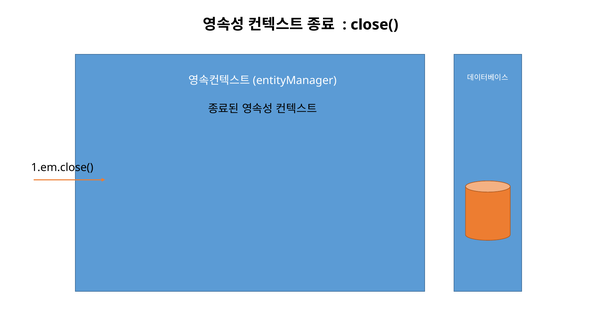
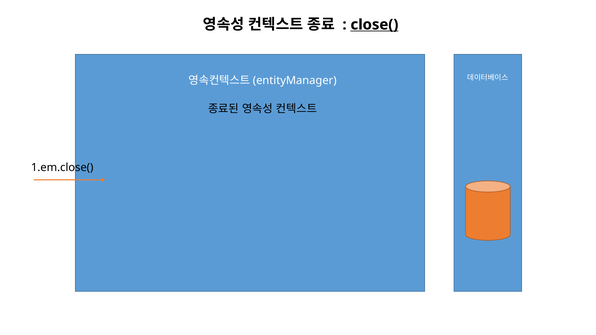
close( underline: none -> present (374, 25)
